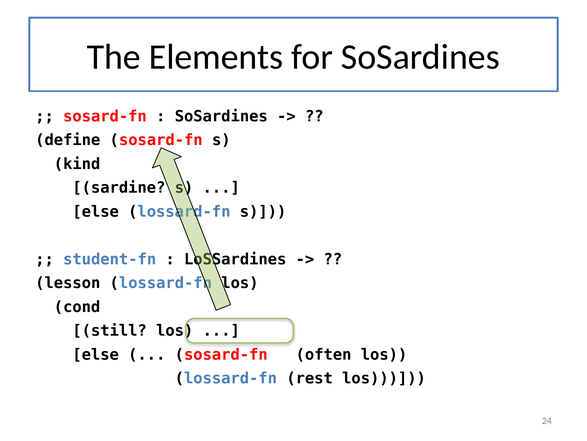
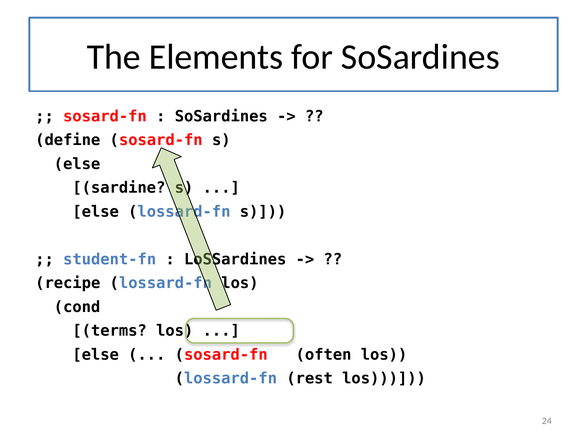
kind: kind -> else (77, 164)
lesson: lesson -> recipe (68, 283)
still: still -> terms (110, 330)
